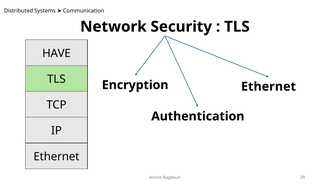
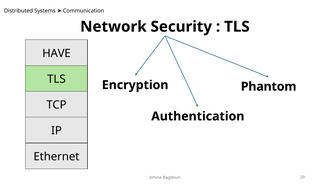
Ethernet: Ethernet -> Phantom (269, 86)
